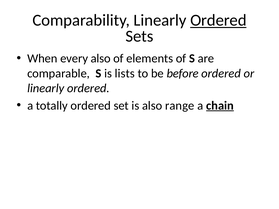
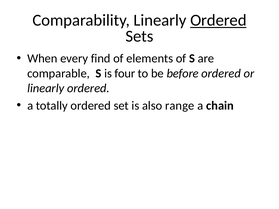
every also: also -> find (101, 59)
lists: lists -> four (125, 73)
chain underline: present -> none (220, 106)
